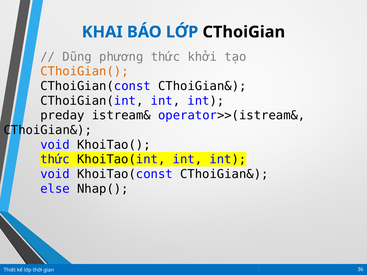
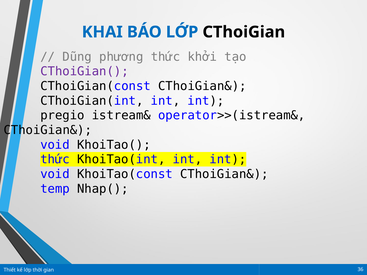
CThoiGian( colour: orange -> purple (84, 71)
preday: preday -> pregio (62, 116)
else: else -> temp (55, 189)
